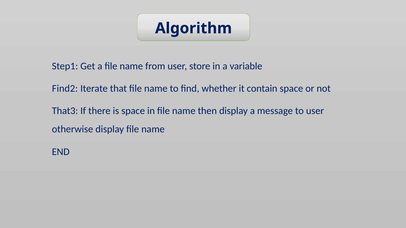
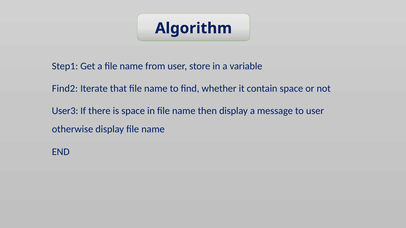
That3: That3 -> User3 (65, 111)
